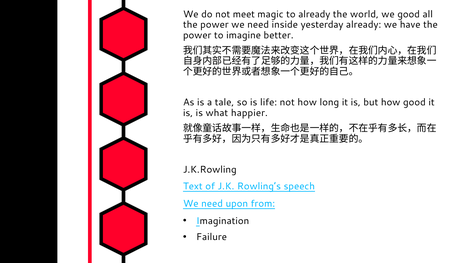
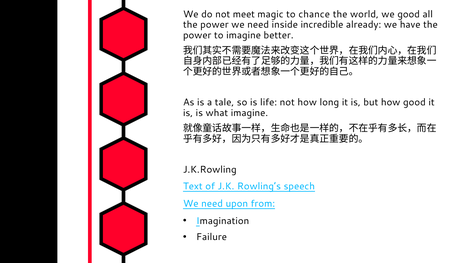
to already: already -> chance (314, 14)
yesterday: yesterday -> incredible (322, 25)
what happier: happier -> imagine (249, 113)
